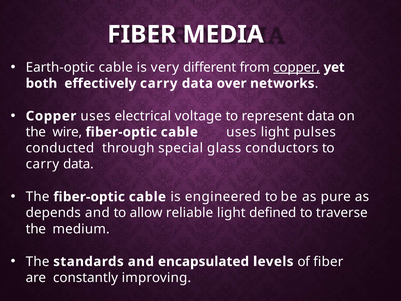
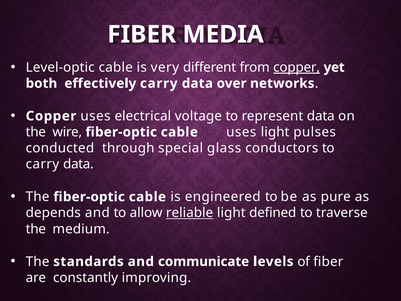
Earth-optic: Earth-optic -> Level-optic (60, 67)
reliable underline: none -> present (190, 213)
encapsulated: encapsulated -> communicate (204, 261)
